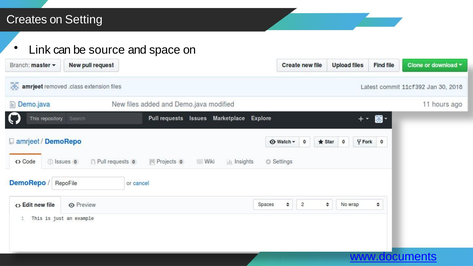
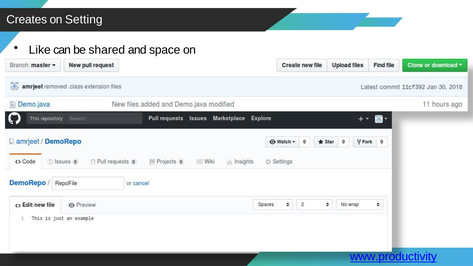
Link: Link -> Like (40, 50)
source: source -> shared (107, 50)
www.documents: www.documents -> www.productivity (393, 257)
